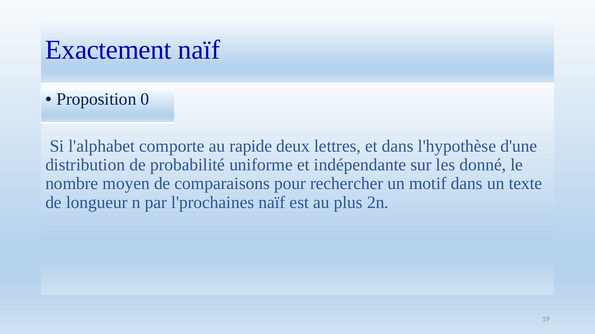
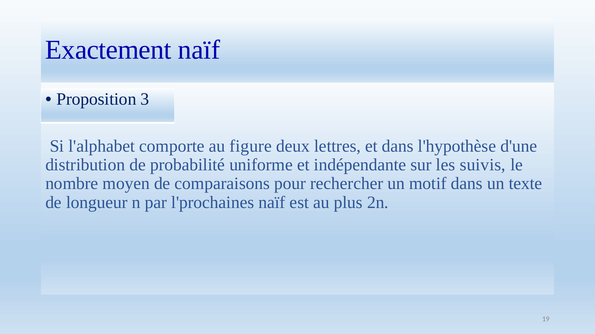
0: 0 -> 3 (145, 99)
rapide: rapide -> figure (251, 146)
donné: donné -> suivis (483, 165)
